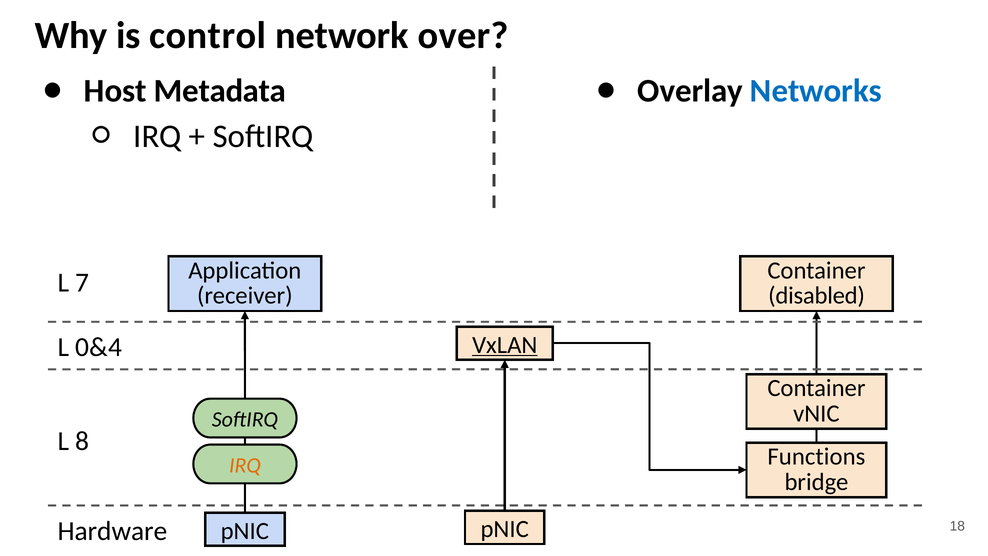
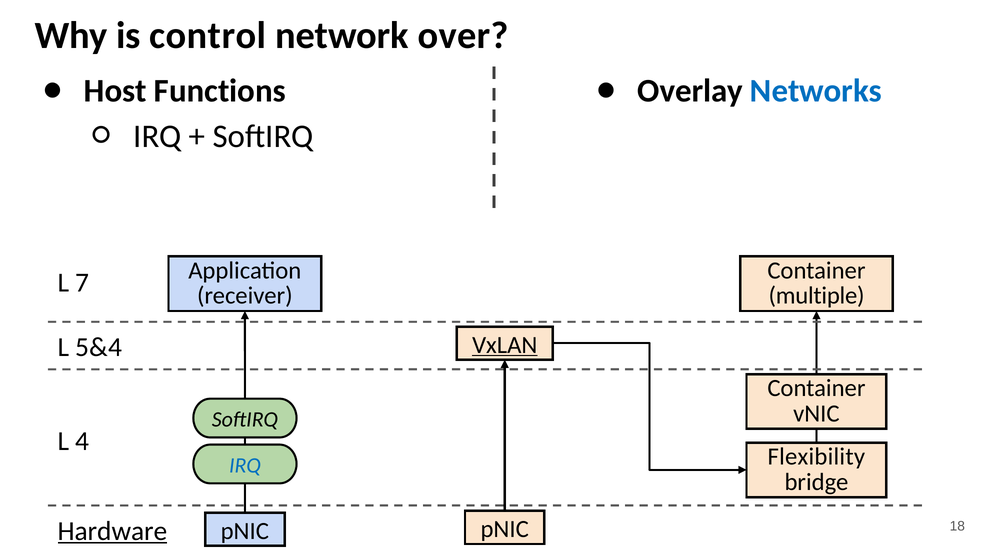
Metadata: Metadata -> Functions (220, 91)
disabled: disabled -> multiple (817, 296)
0&4: 0&4 -> 5&4 (99, 347)
8: 8 -> 4 (82, 441)
Functions: Functions -> Flexibility (816, 456)
IRQ colour: orange -> blue (245, 465)
Hardware underline: none -> present (112, 531)
